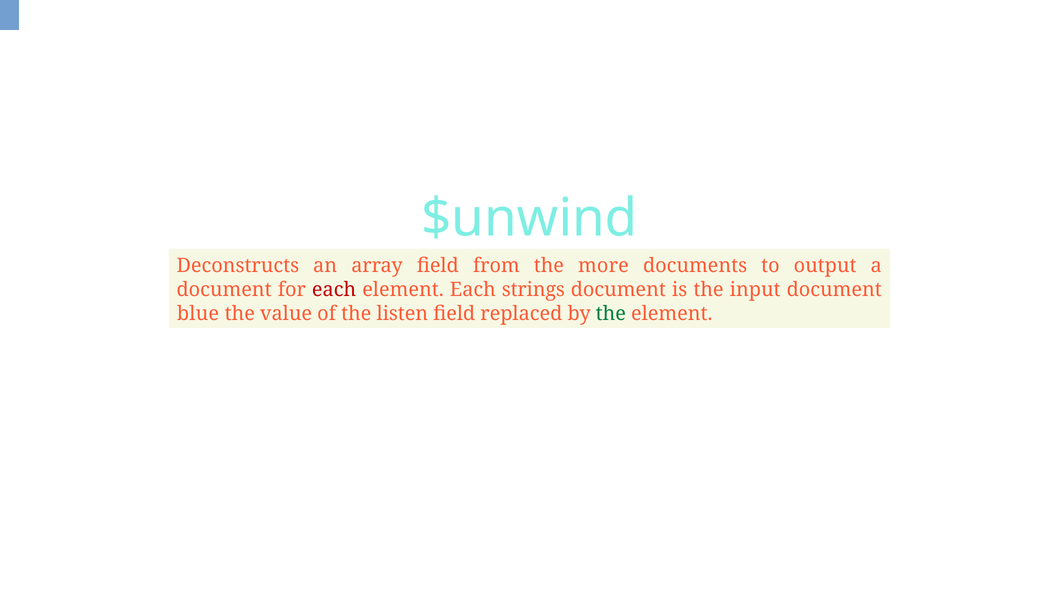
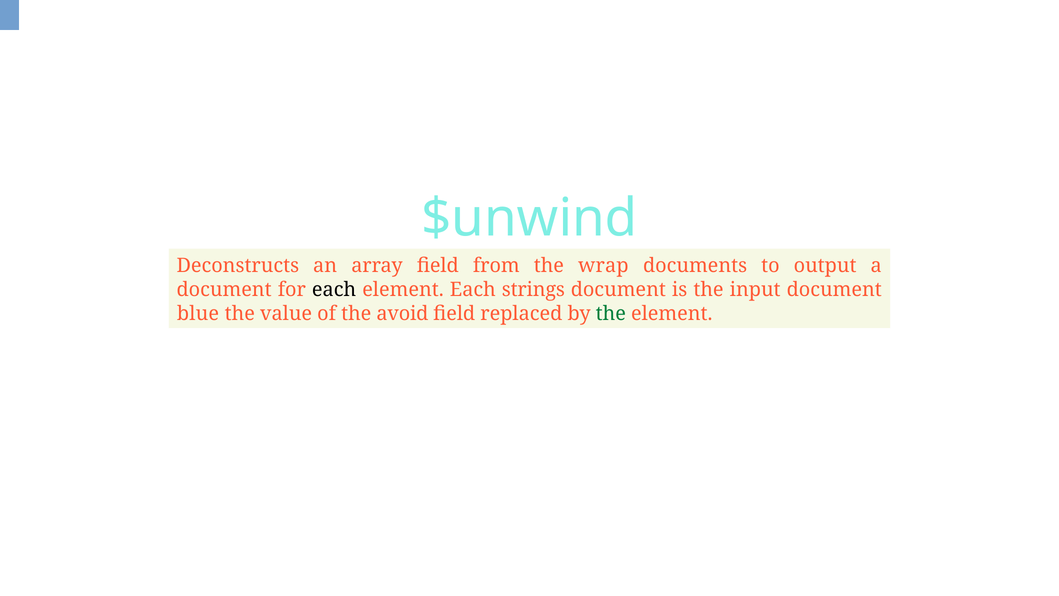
more: more -> wrap (603, 266)
each colour: red -> black (334, 290)
listen: listen -> avoid (402, 313)
